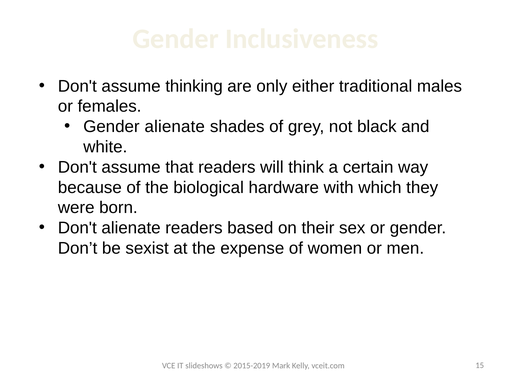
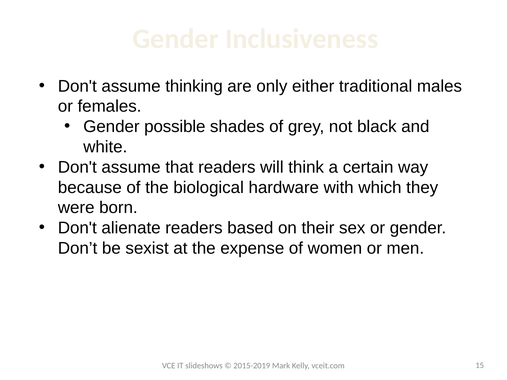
Gender alienate: alienate -> possible (175, 127)
